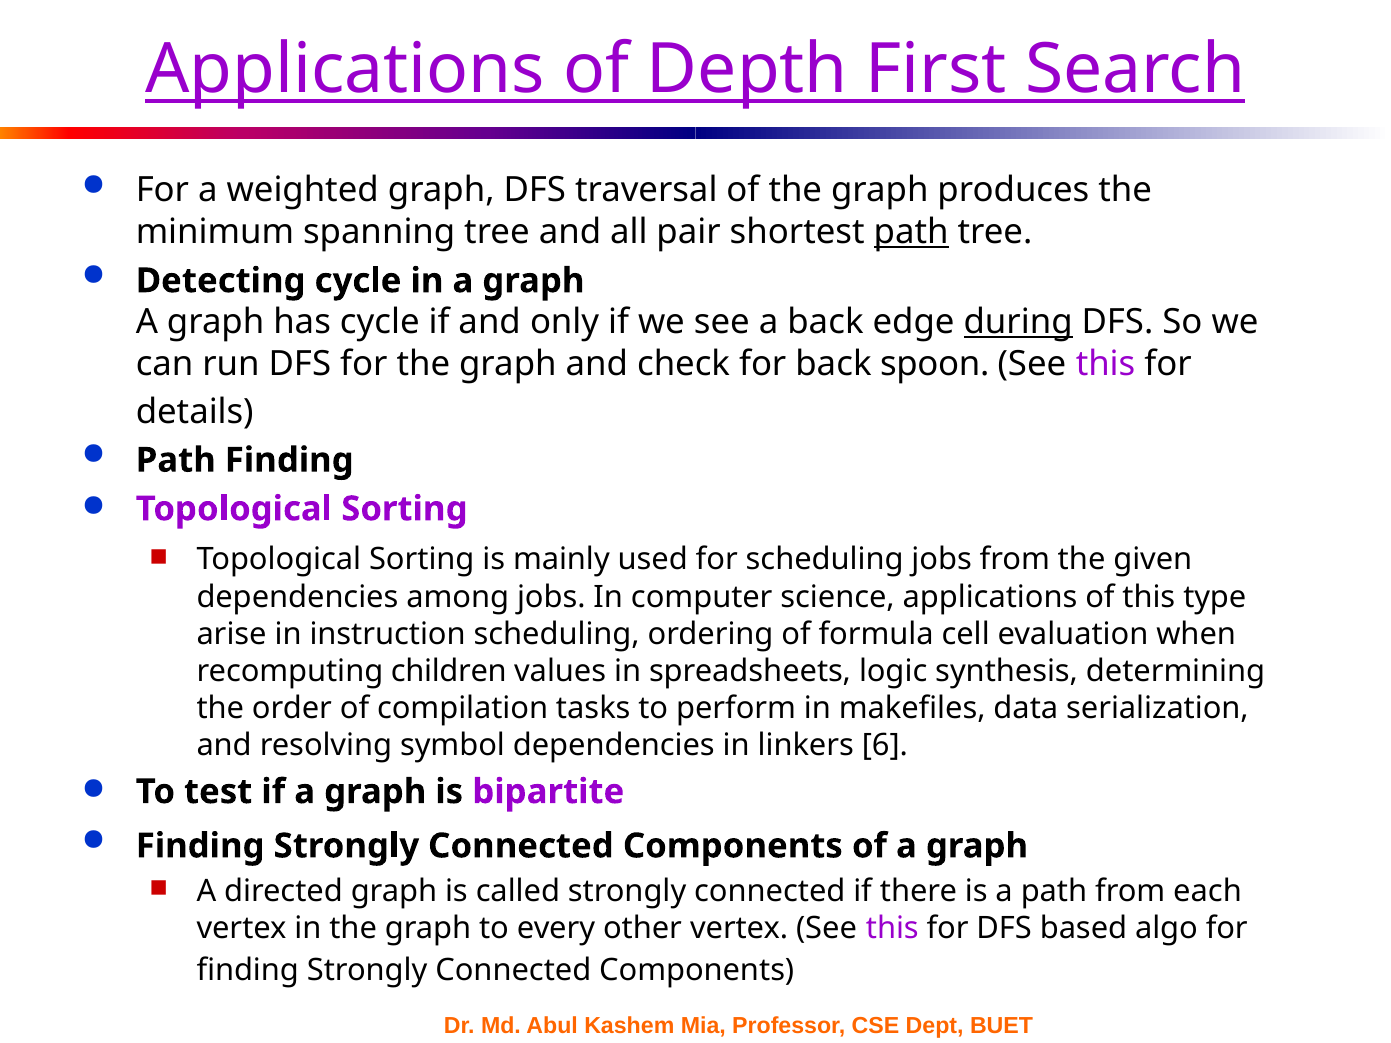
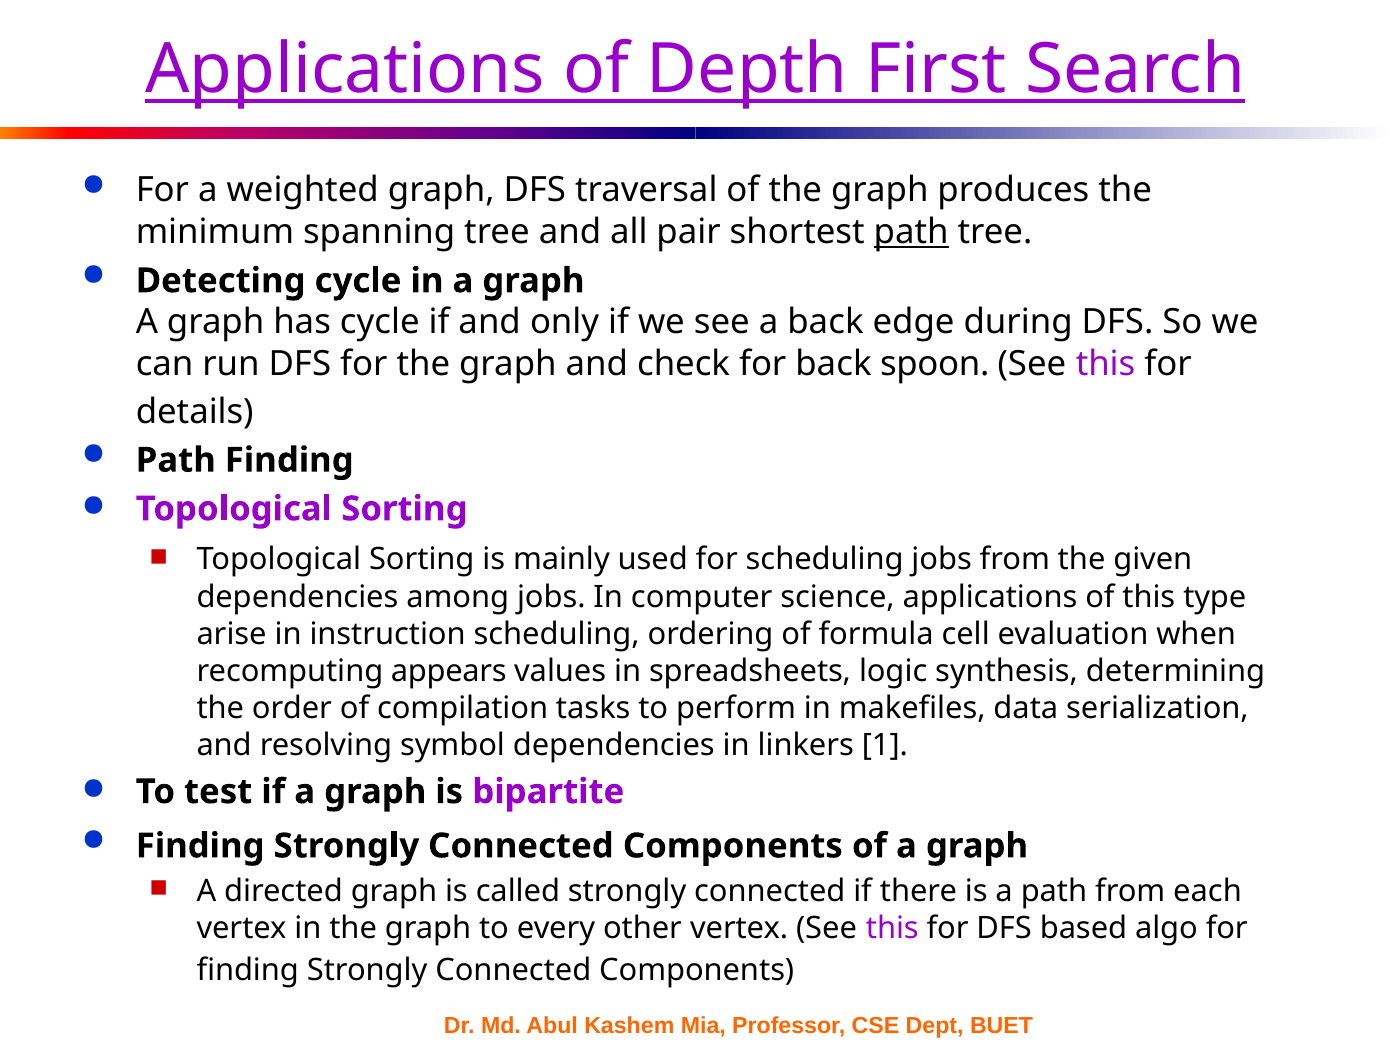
during underline: present -> none (1018, 323)
children: children -> appears (449, 671)
6: 6 -> 1 (885, 745)
